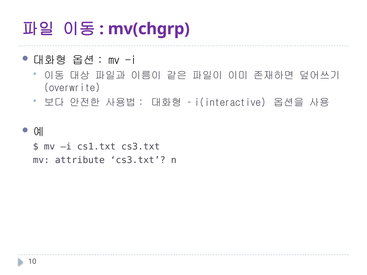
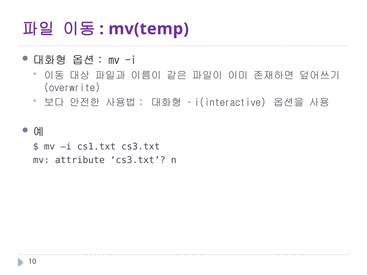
mv(chgrp: mv(chgrp -> mv(temp (149, 29)
